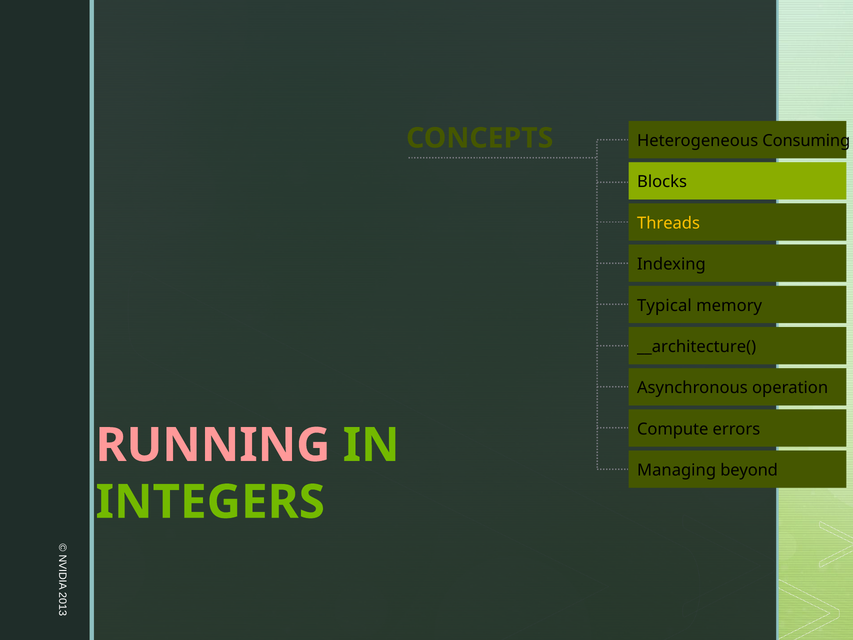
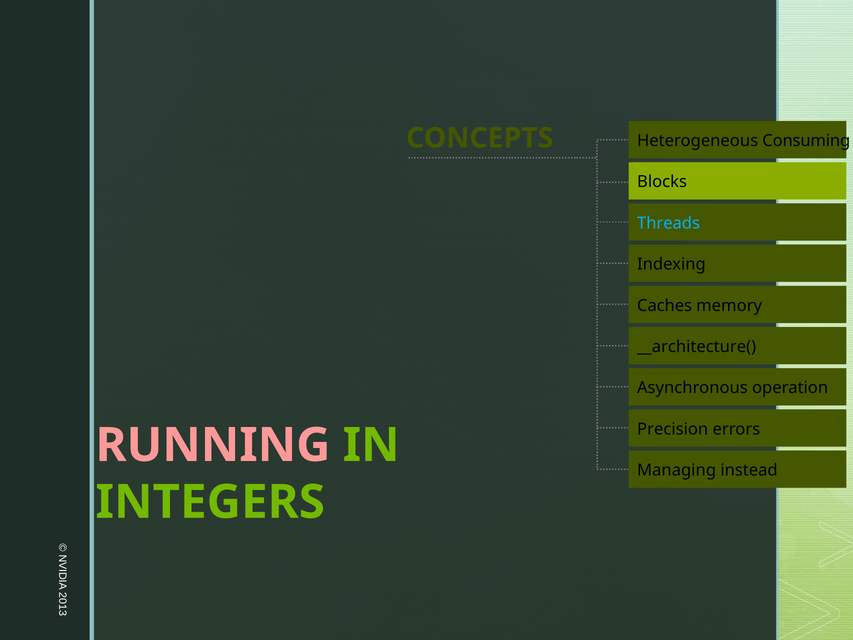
Threads colour: yellow -> light blue (669, 223)
Typical: Typical -> Caches (665, 305)
Compute: Compute -> Precision (673, 429)
beyond: beyond -> instead (749, 470)
